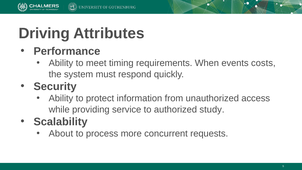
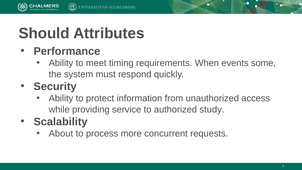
Driving: Driving -> Should (44, 33)
costs: costs -> some (263, 63)
